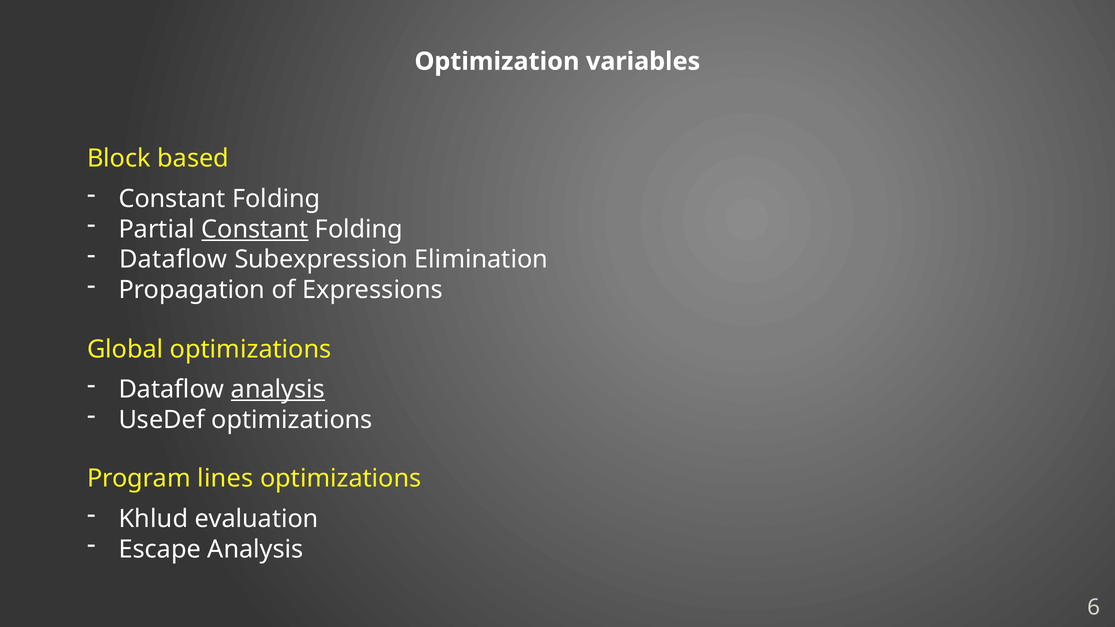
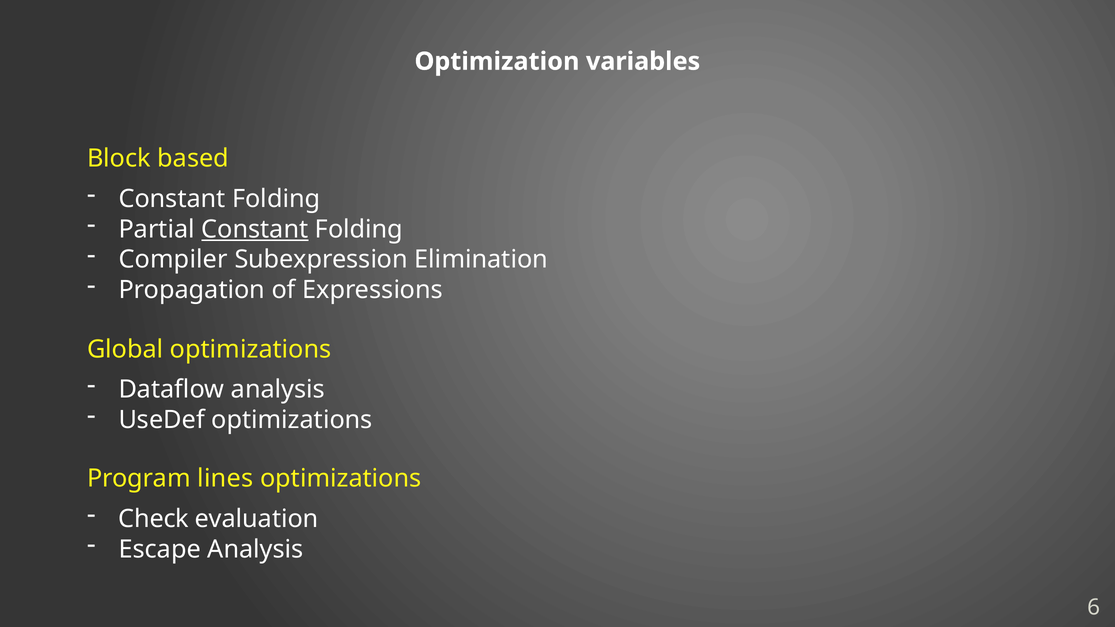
Dataflow: Dataflow -> Compiler (173, 260)
analysis underline: present -> none (278, 390)
Khlud: Khlud -> Check (154, 519)
